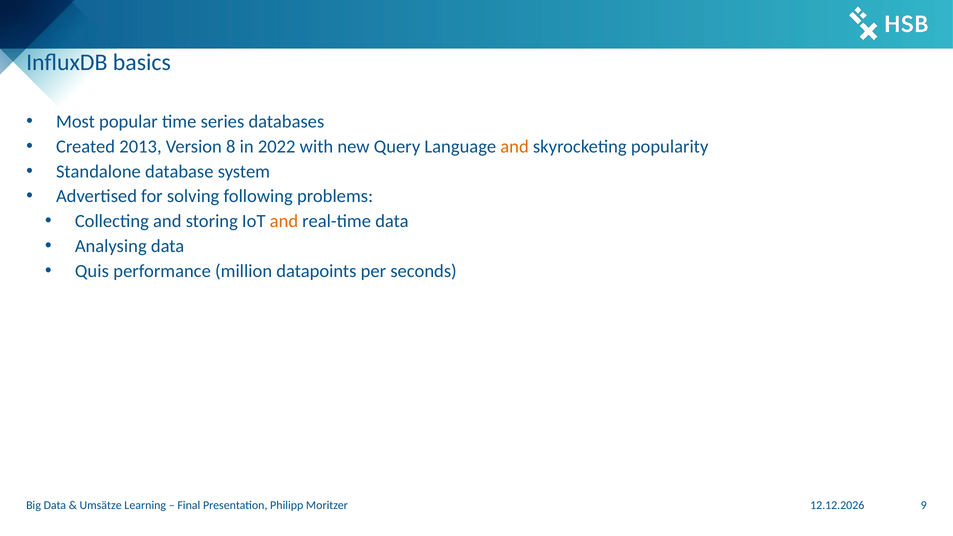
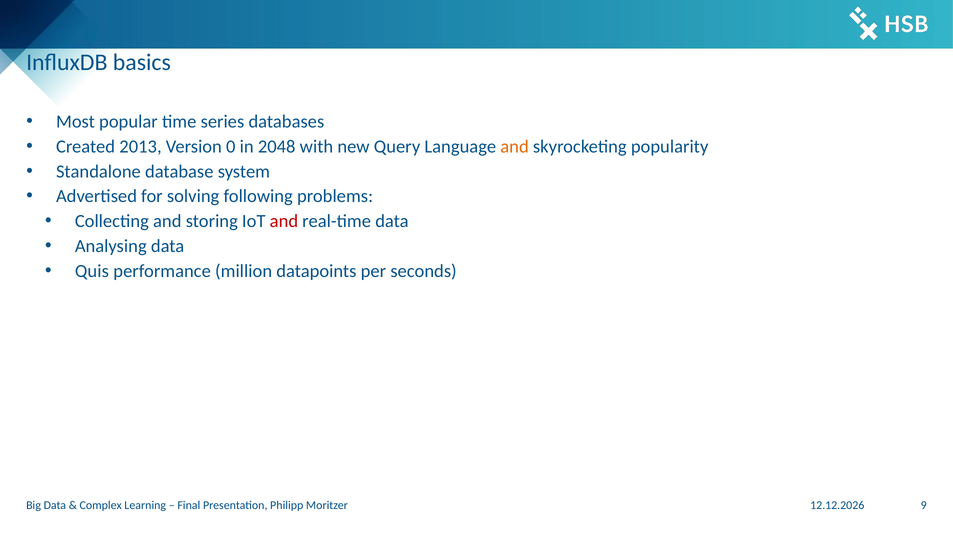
8: 8 -> 0 (231, 147)
2022: 2022 -> 2048 (277, 147)
and colour: orange -> red (284, 221)
Umsätze: Umsätze -> Complex (101, 505)
